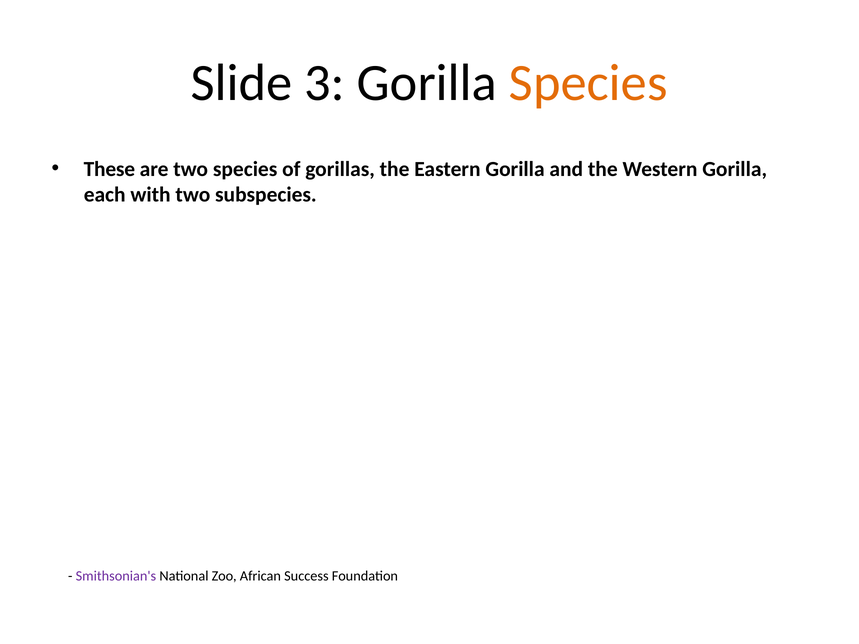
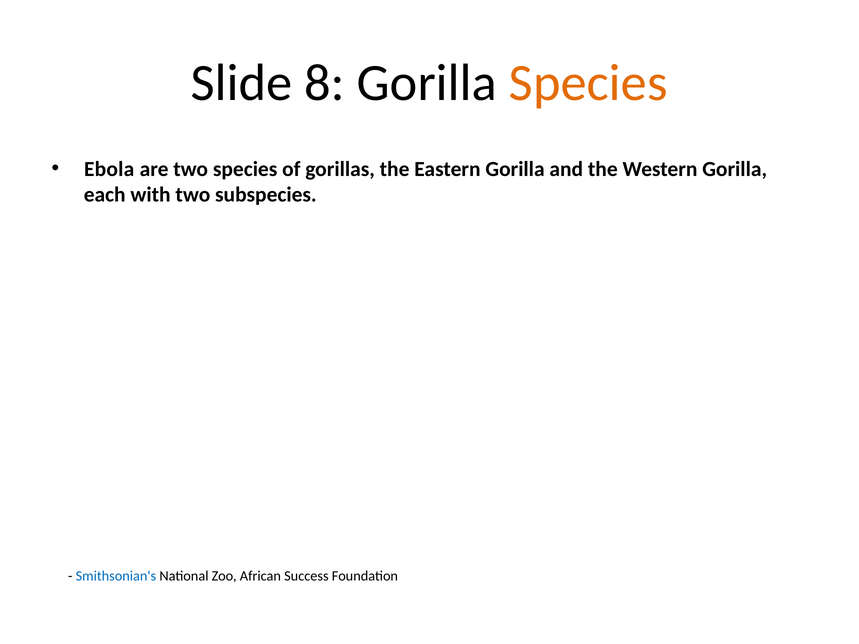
3: 3 -> 8 (325, 83)
These: These -> Ebola (109, 169)
Smithsonian's colour: purple -> blue (116, 576)
